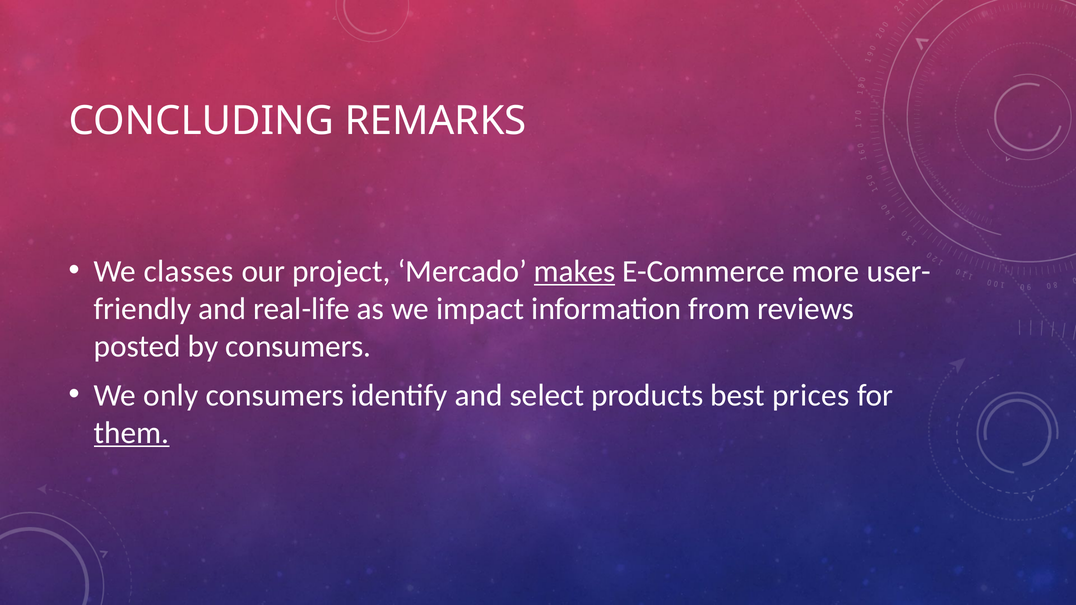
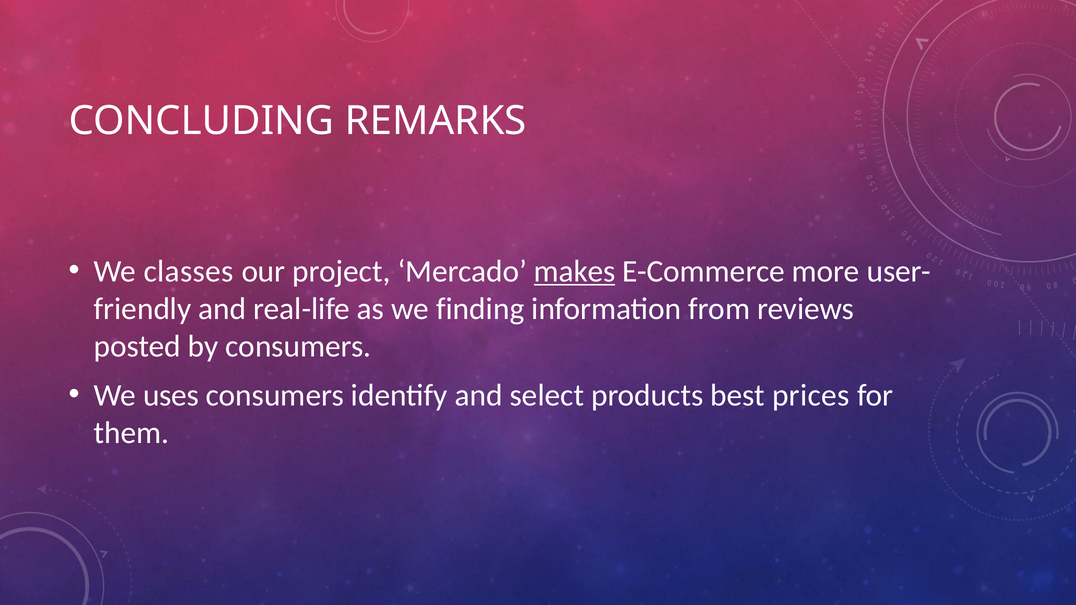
impact: impact -> finding (480, 309)
only: only -> uses (171, 395)
them underline: present -> none (132, 433)
